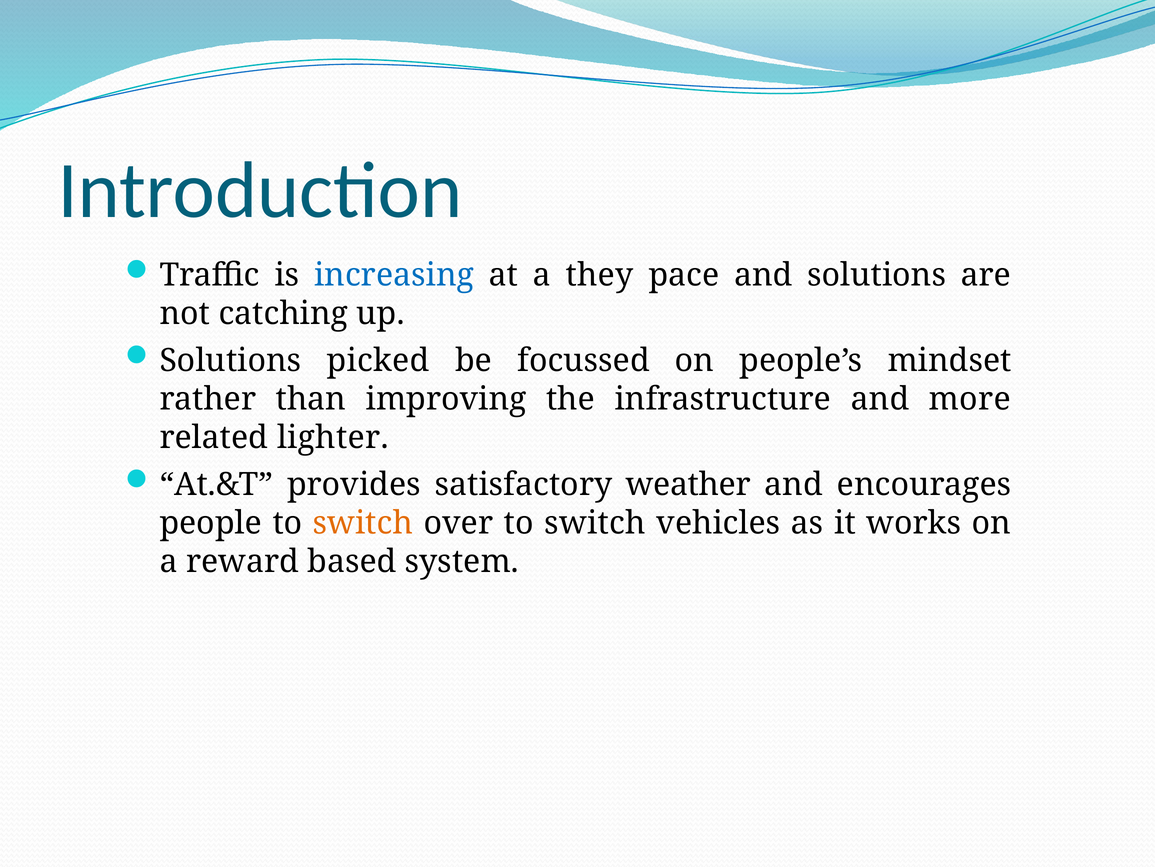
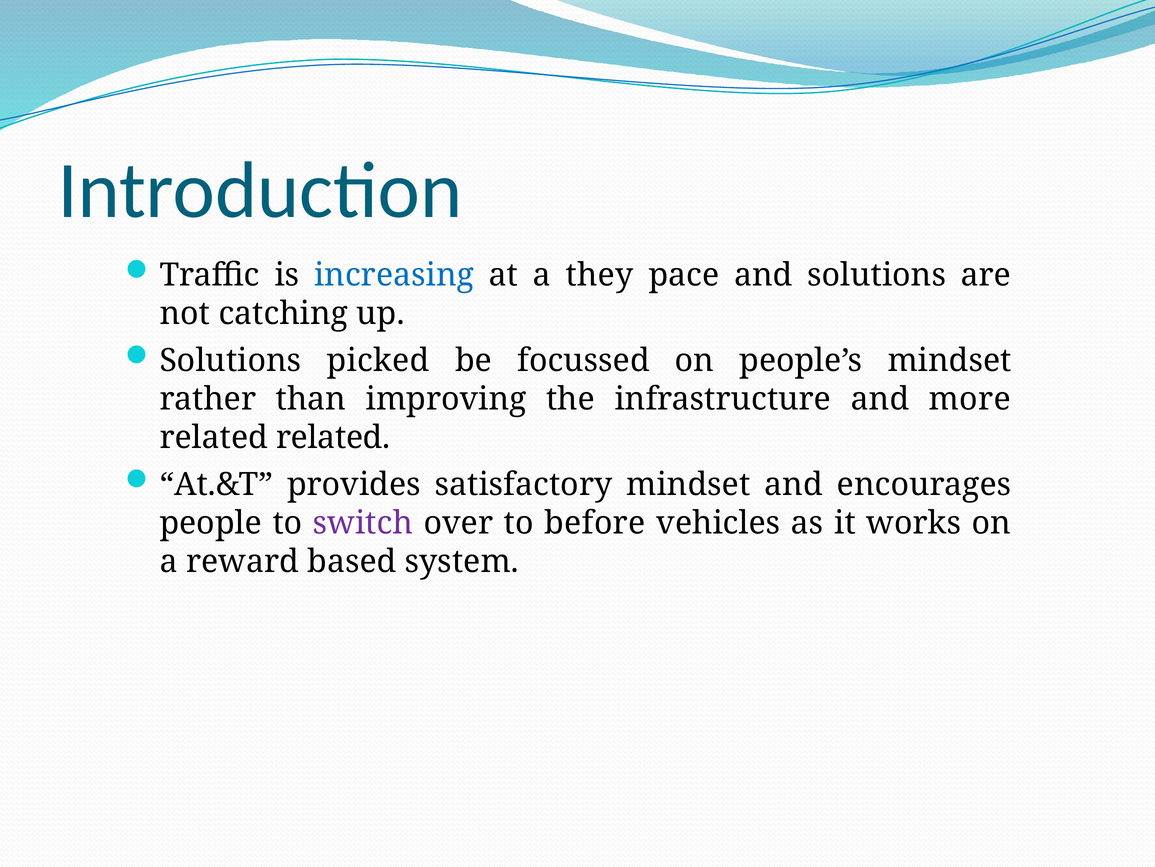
related lighter: lighter -> related (333, 437)
satisfactory weather: weather -> mindset (688, 484)
switch colour: orange -> purple (363, 523)
over to switch: switch -> before (595, 523)
